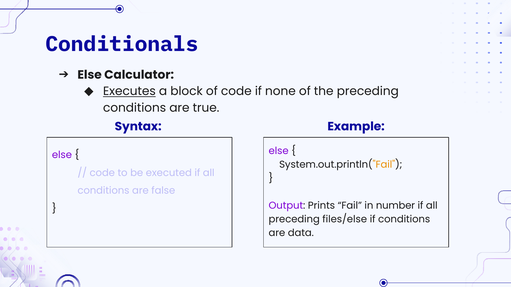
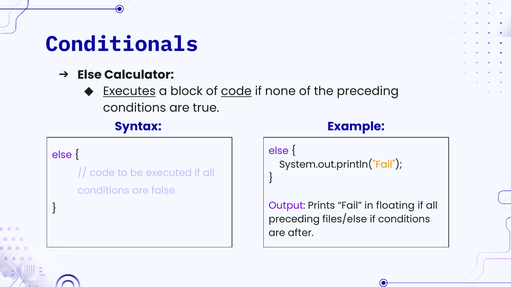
code underline: none -> present (236, 91)
number: number -> floating (395, 206)
data: data -> after (301, 233)
